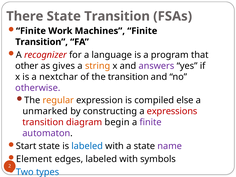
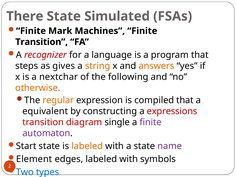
State Transition: Transition -> Simulated (117, 16)
Work: Work -> Mark (60, 31)
other: other -> steps (27, 66)
answers colour: purple -> orange (156, 66)
the transition: transition -> following (128, 77)
otherwise colour: purple -> orange (38, 88)
compiled else: else -> that (185, 100)
unmarked: unmarked -> equivalent (45, 111)
begin: begin -> single (117, 122)
labeled colour: blue -> orange (87, 146)
